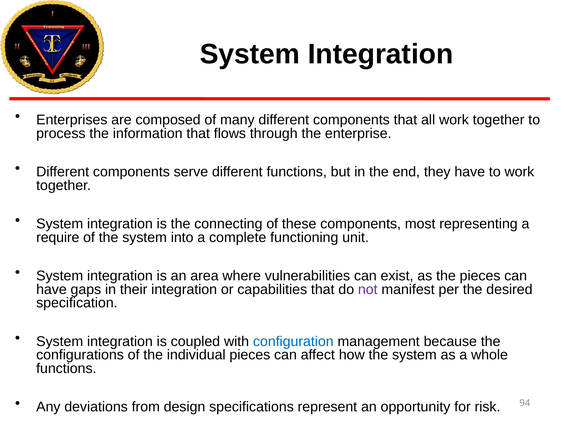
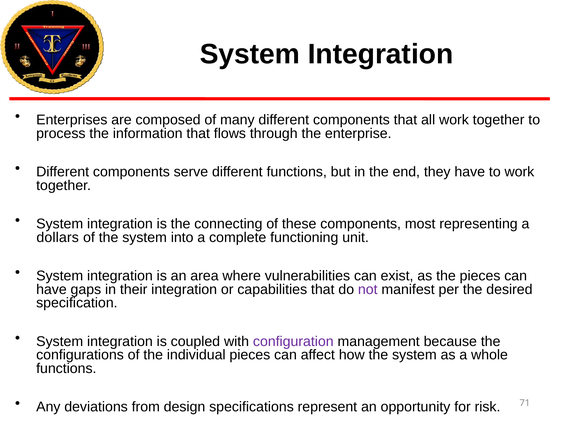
require: require -> dollars (58, 237)
configuration colour: blue -> purple (293, 341)
94: 94 -> 71 (525, 403)
